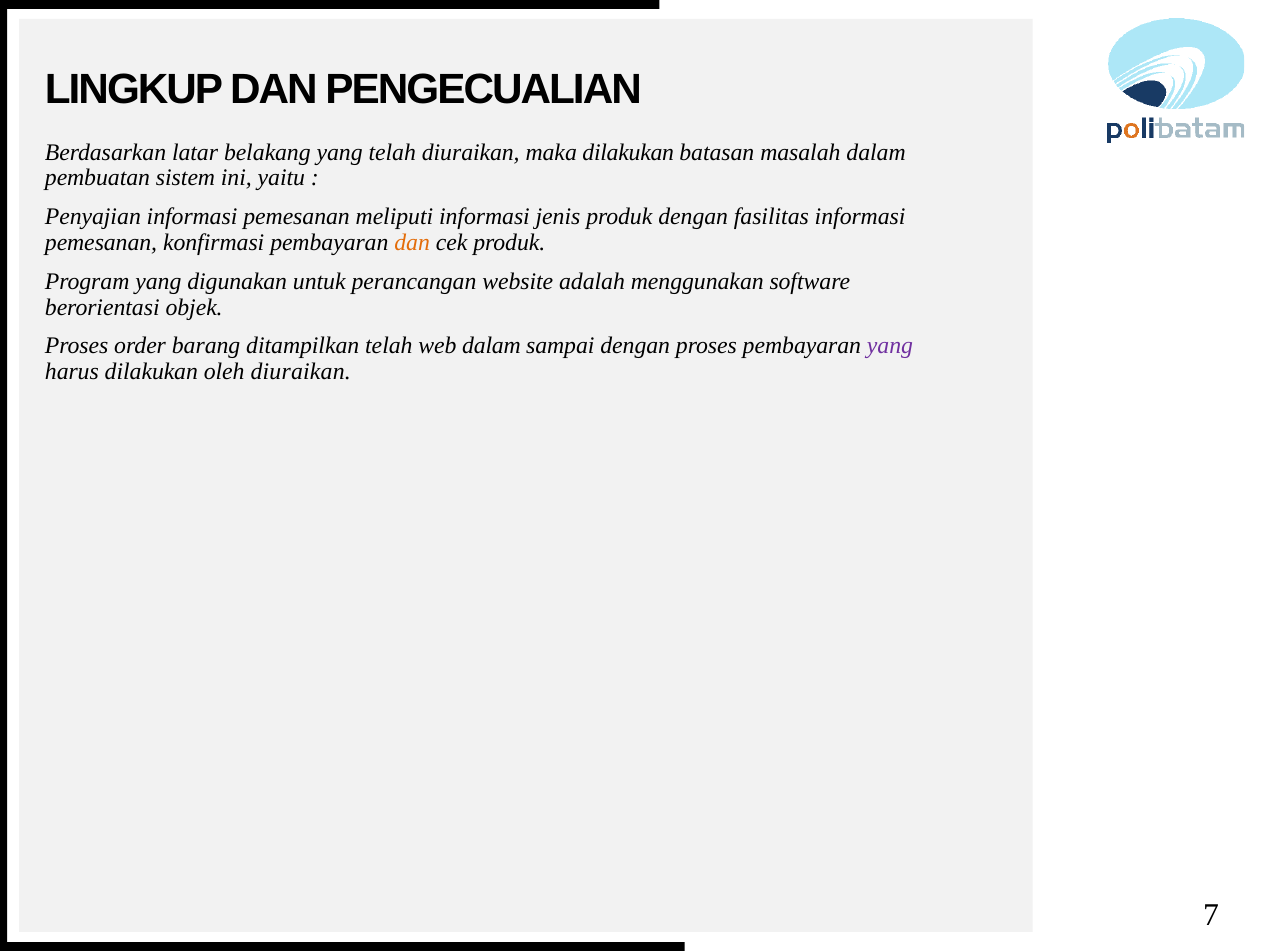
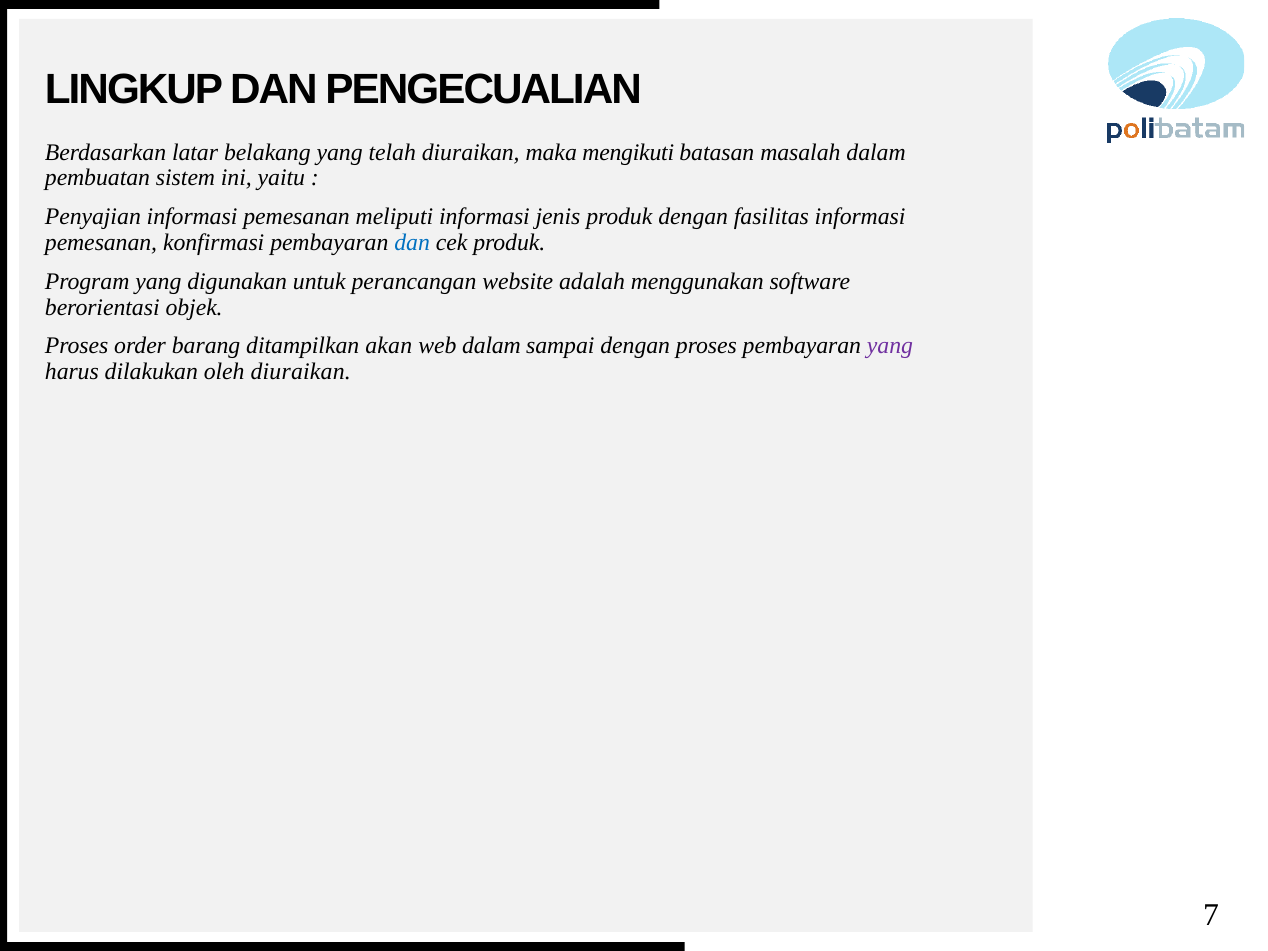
maka dilakukan: dilakukan -> mengikuti (628, 152)
dan colour: orange -> blue (412, 243)
ditampilkan telah: telah -> akan (389, 346)
